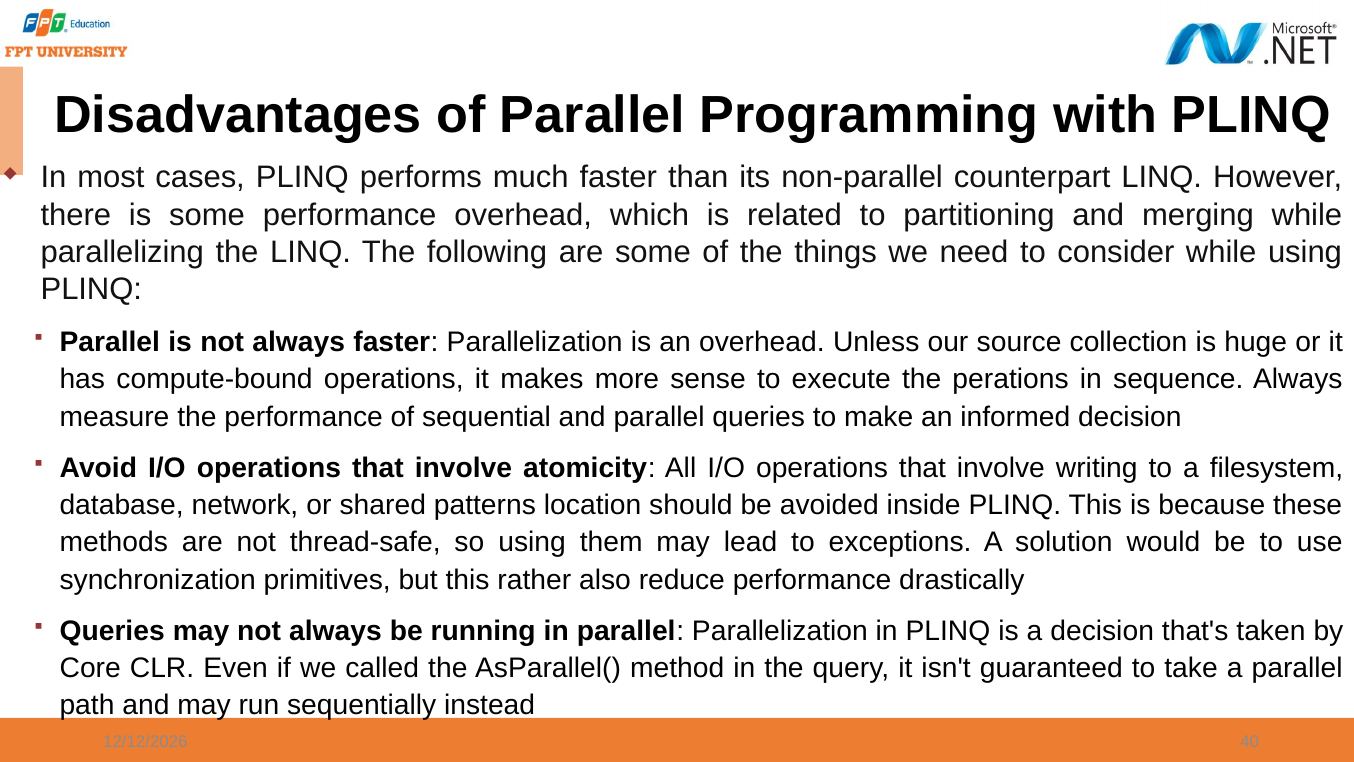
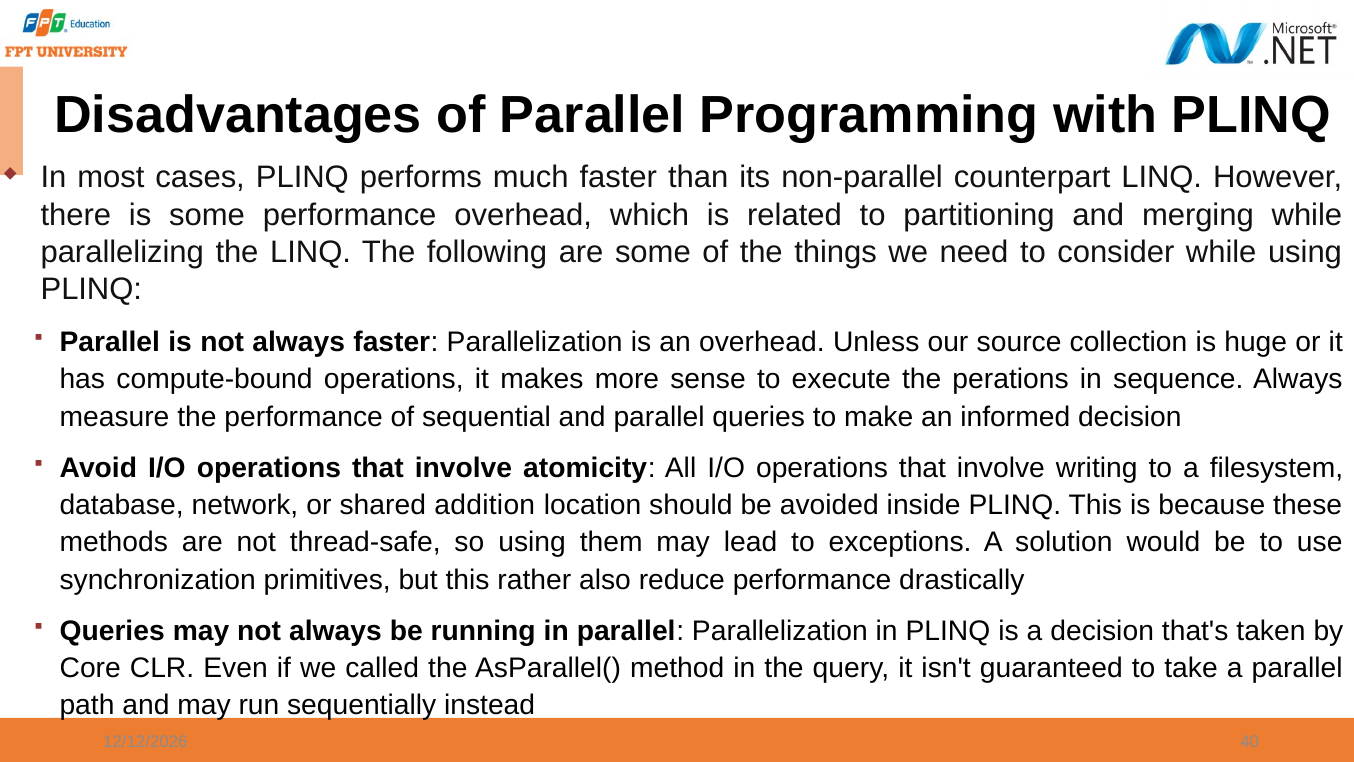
patterns: patterns -> addition (485, 505)
